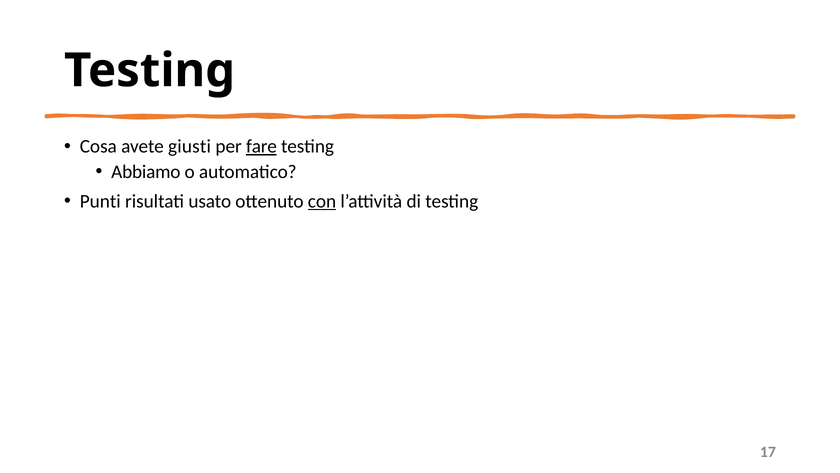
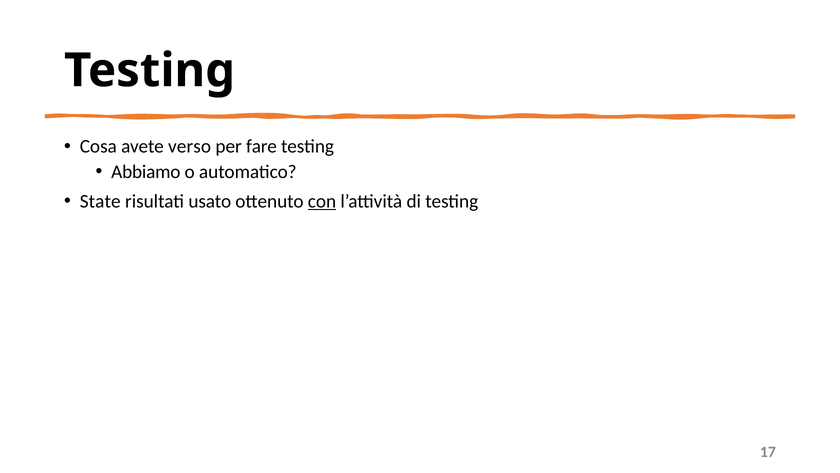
giusti: giusti -> verso (190, 146)
fare underline: present -> none (262, 146)
Punti: Punti -> State (100, 201)
